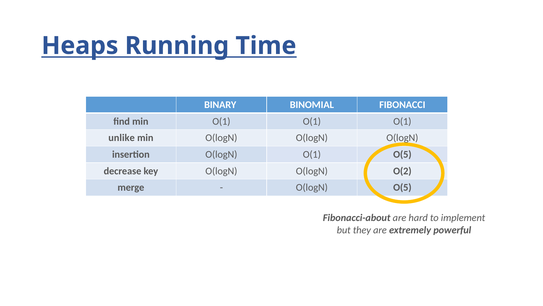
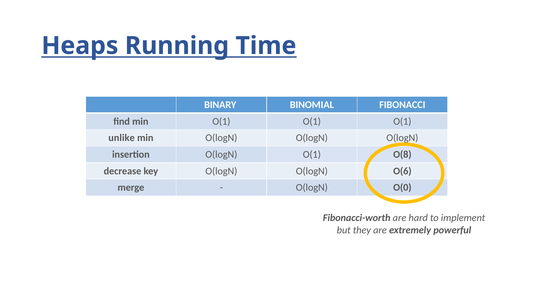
O(1 O(5: O(5 -> O(8 (402, 154)
O(2: O(2 -> O(6 (402, 171)
O(logN O(5: O(5 -> O(0 (402, 187)
Fibonacci-about: Fibonacci-about -> Fibonacci-worth (357, 217)
